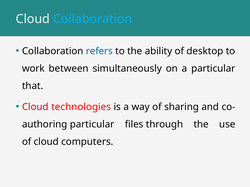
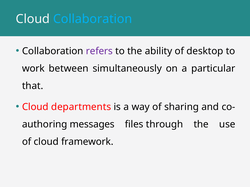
refers colour: blue -> purple (99, 51)
technologies: technologies -> departments (81, 107)
particular: particular -> messages (92, 125)
computers: computers -> framework (87, 142)
